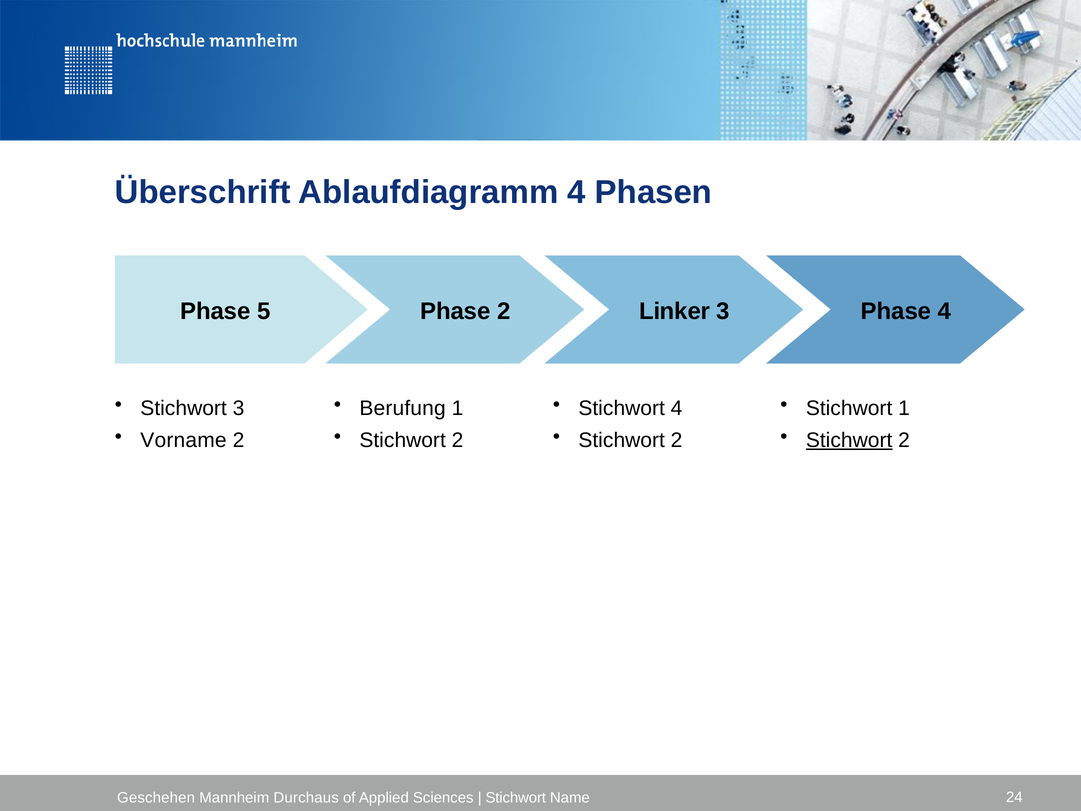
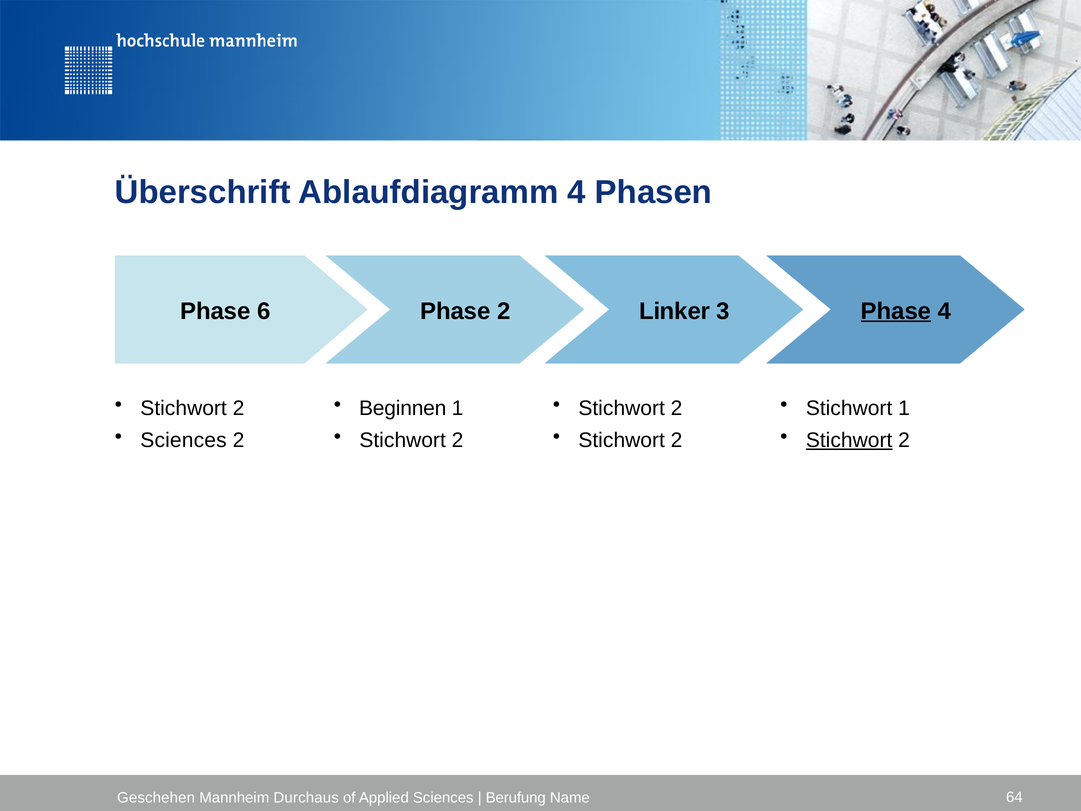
5: 5 -> 6 (264, 311)
Phase underline: none -> present (896, 311)
3: 3 -> 2 (239, 408)
Berufung: Berufung -> Beginnen (403, 408)
4: 4 -> 2 (677, 408)
Vorname: Vorname -> Sciences (184, 440)
Stichwort: Stichwort -> Berufung (516, 797)
24: 24 -> 64 (1014, 797)
